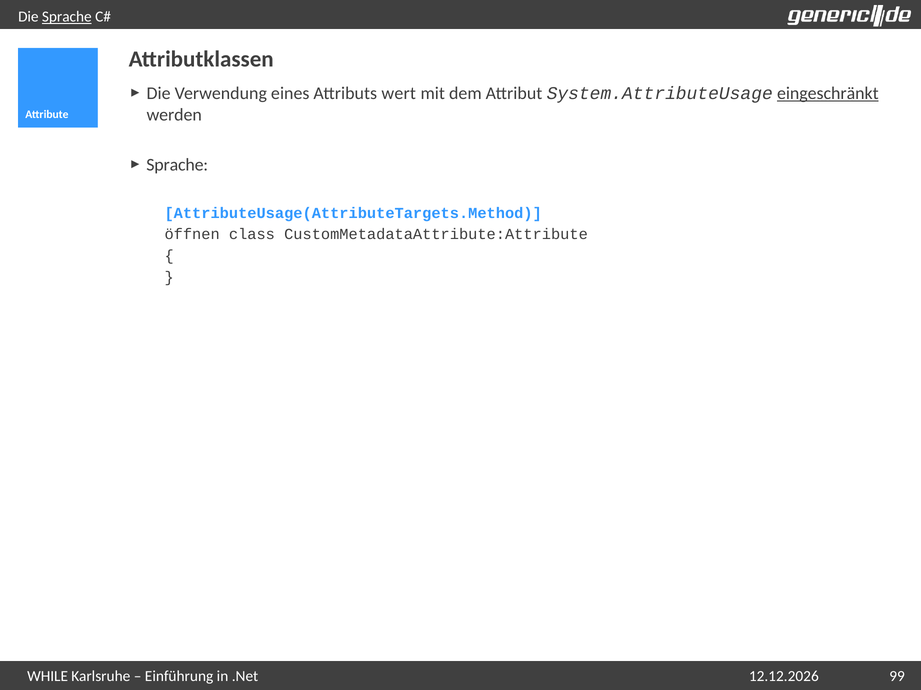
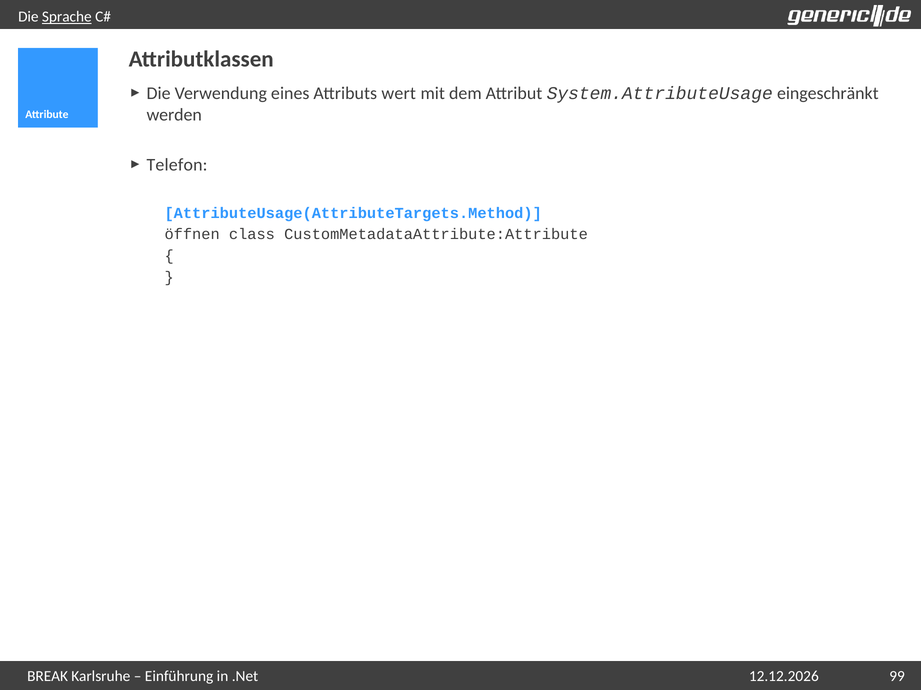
eingeschränkt underline: present -> none (828, 94)
Sprache: Sprache -> Telefon (177, 165)
WHILE: WHILE -> BREAK (48, 677)
